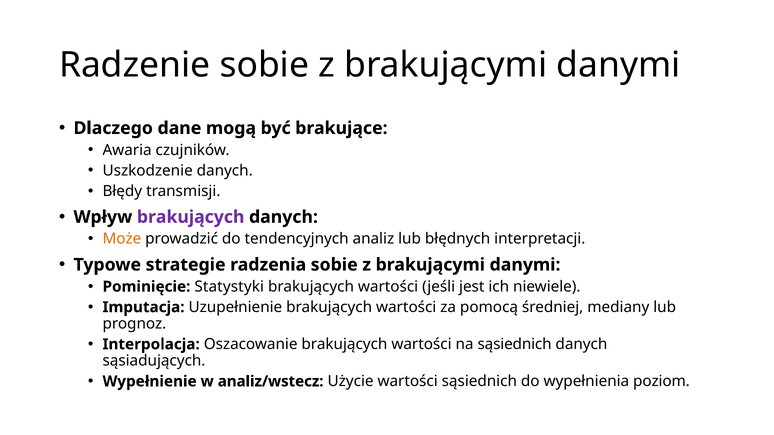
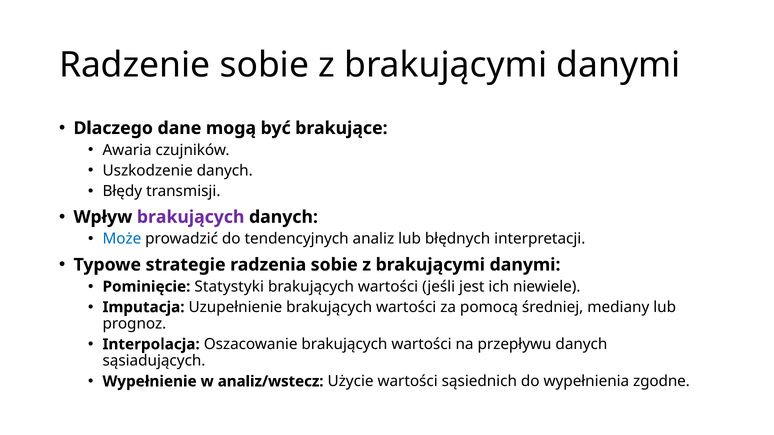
Może colour: orange -> blue (122, 239)
na sąsiednich: sąsiednich -> przepływu (515, 345)
poziom: poziom -> zgodne (661, 382)
